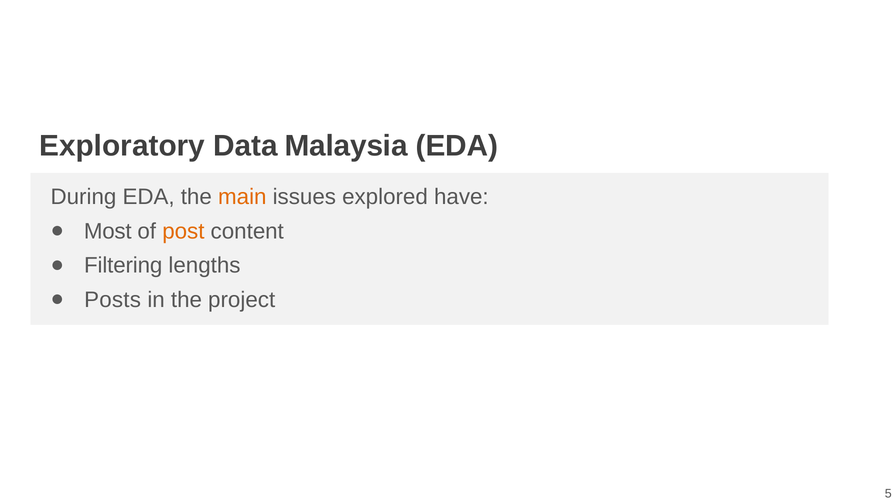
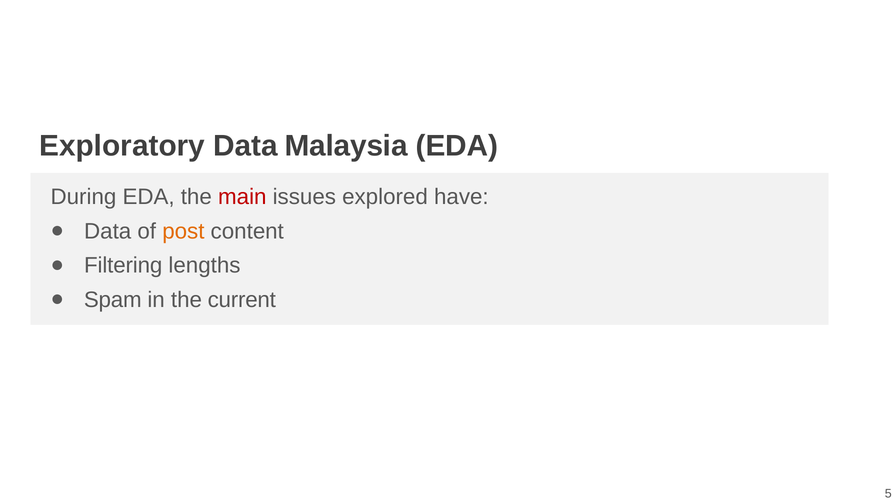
main colour: orange -> red (242, 197)
Most: Most -> Data (108, 231)
Posts: Posts -> Spam (113, 300)
project: project -> current (242, 300)
